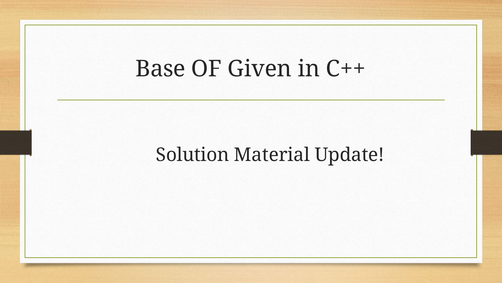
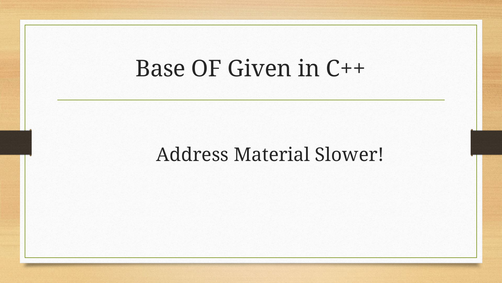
Solution: Solution -> Address (192, 155)
Update: Update -> Slower (350, 155)
